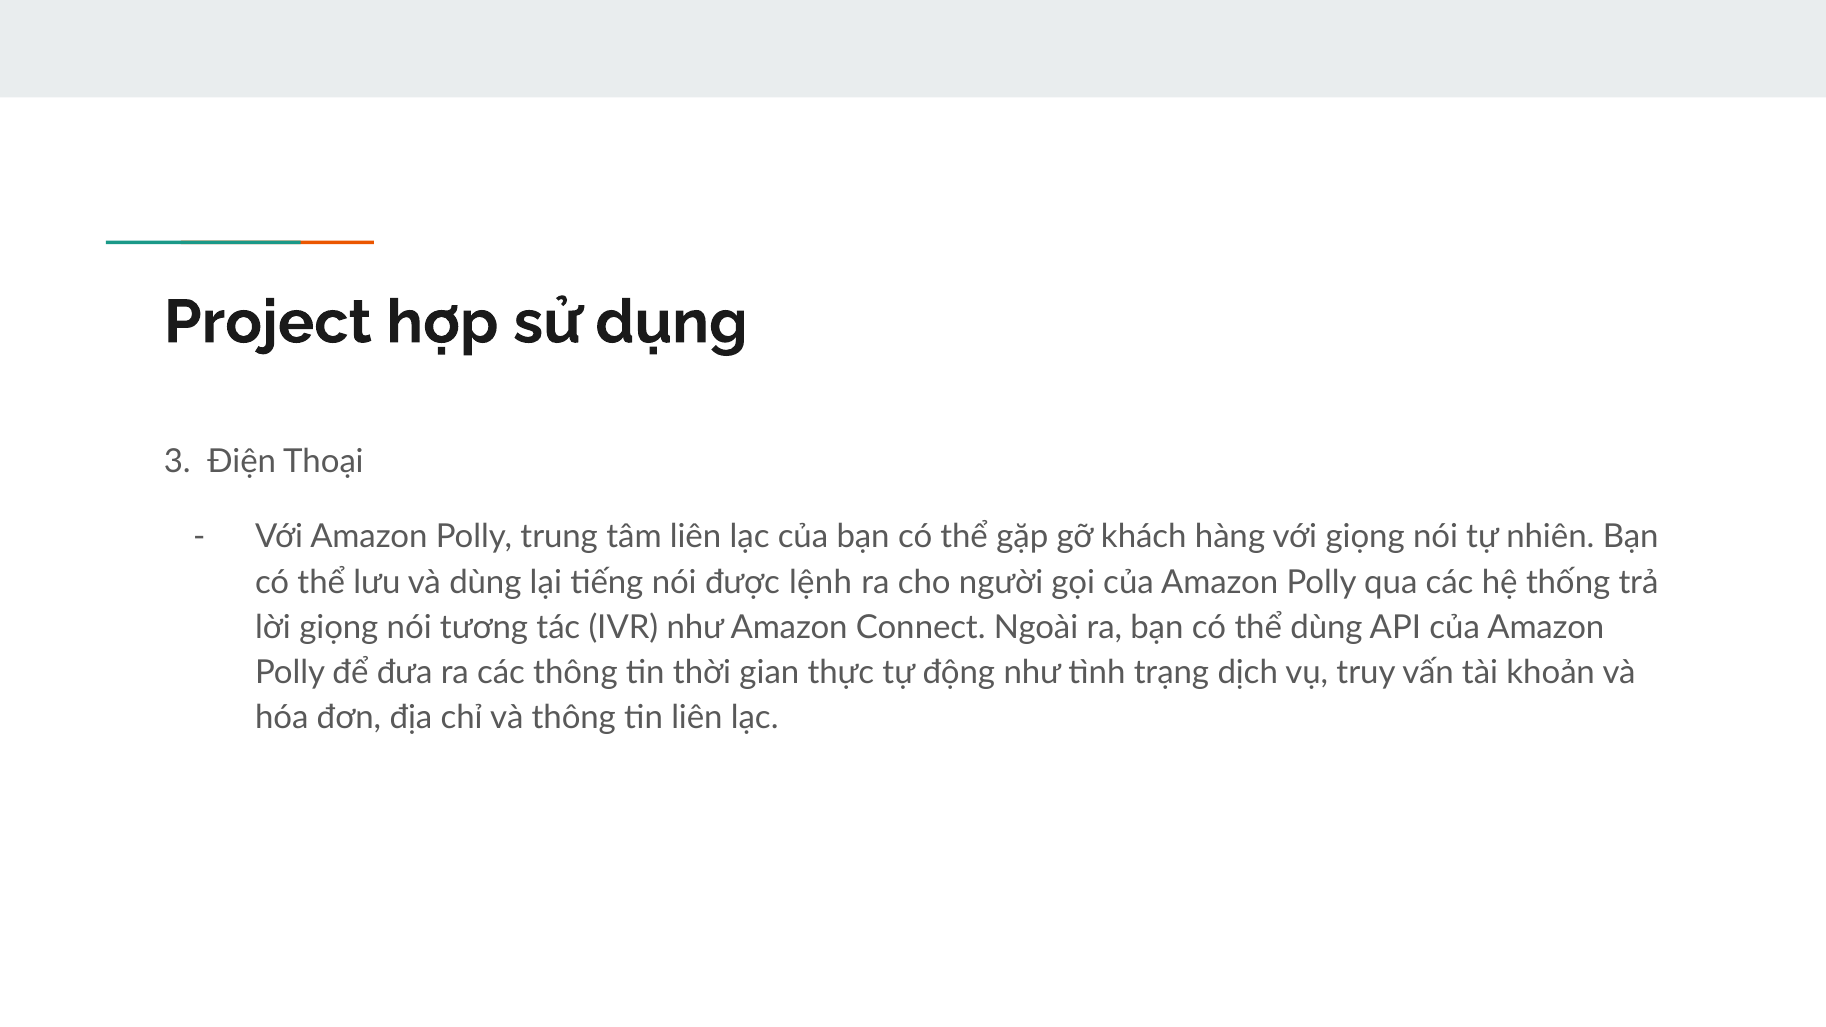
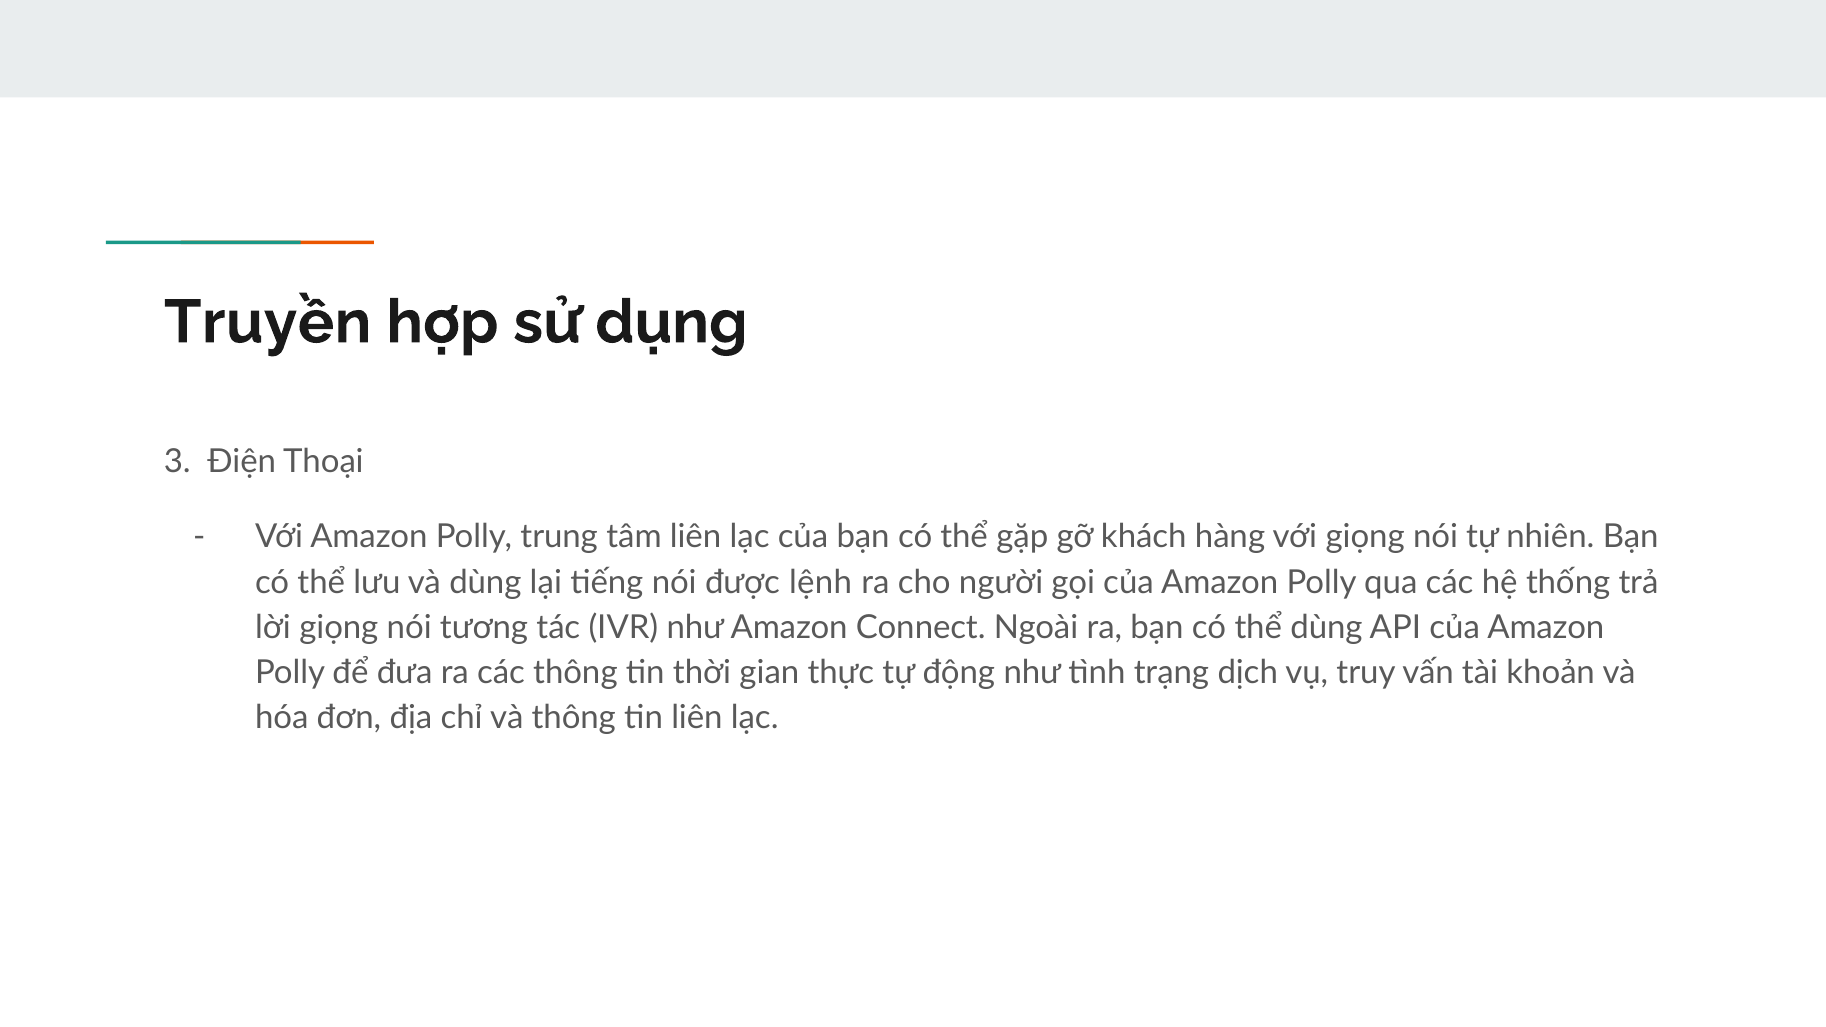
Project: Project -> Truyền (268, 322)
